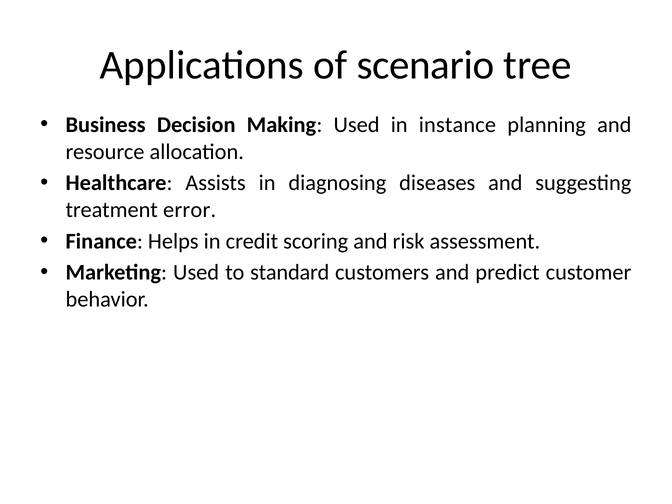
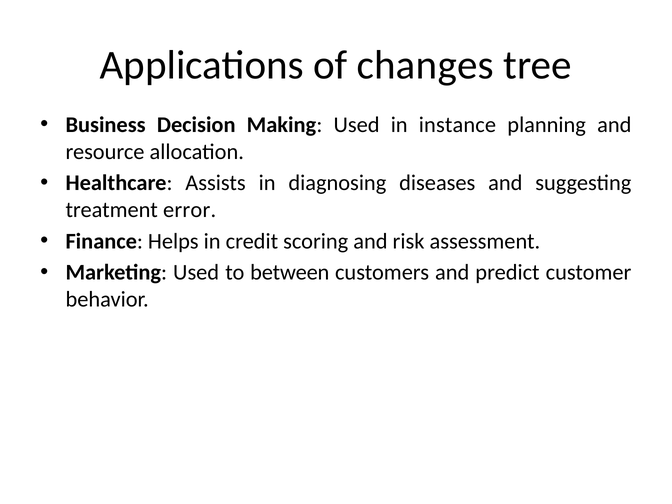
scenario: scenario -> changes (425, 65)
standard: standard -> between (290, 273)
